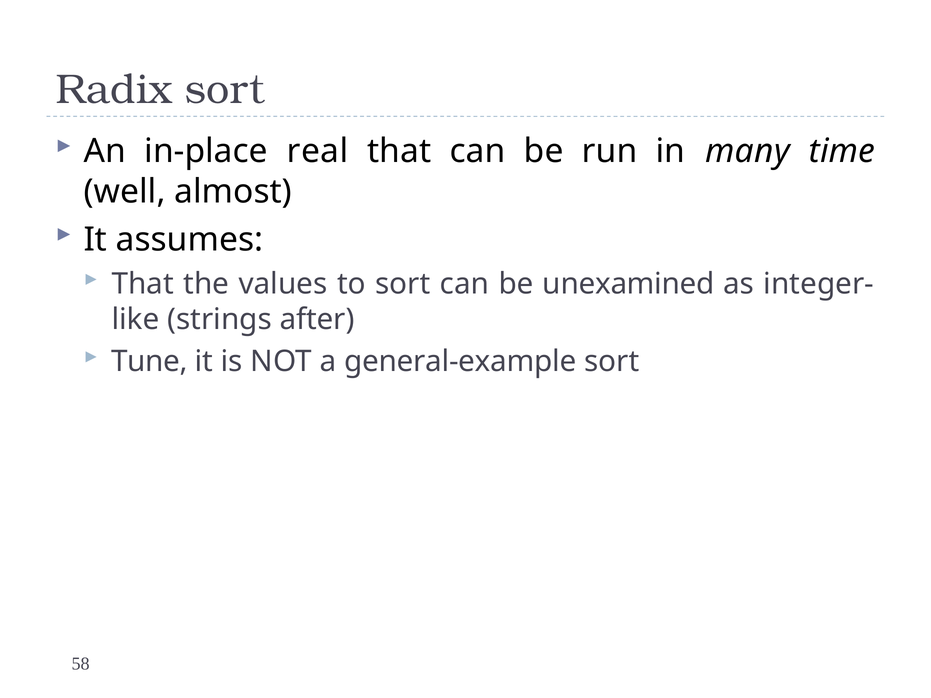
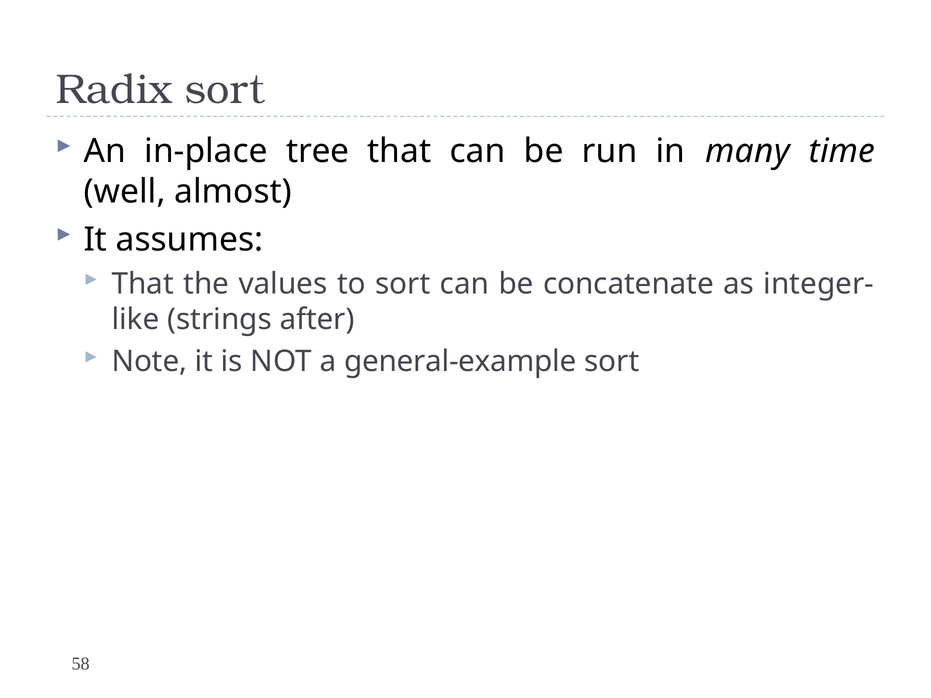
real: real -> tree (318, 151)
unexamined: unexamined -> concatenate (628, 284)
Tune: Tune -> Note (149, 362)
